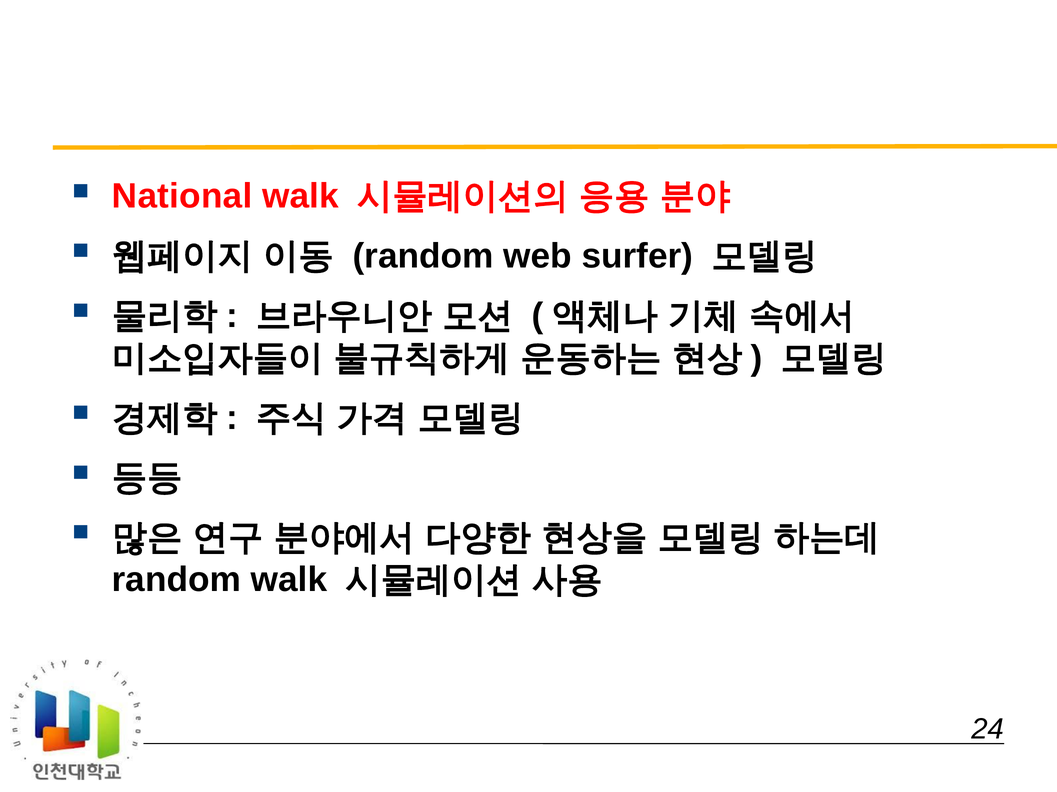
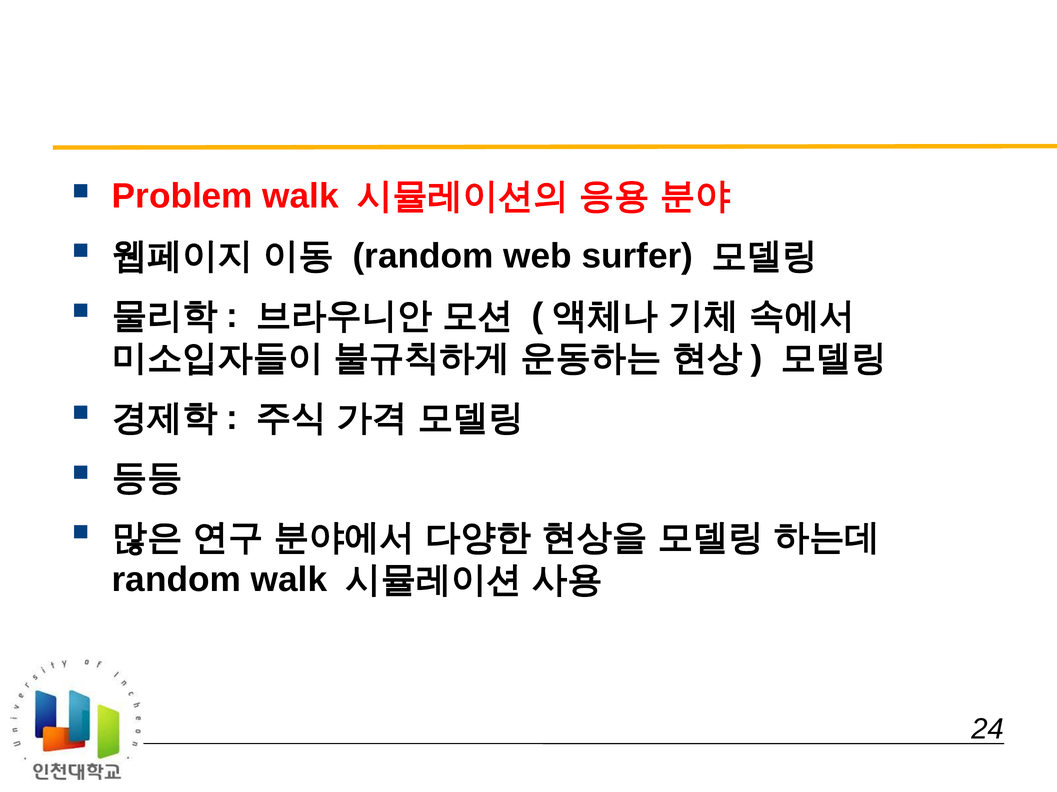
National: National -> Problem (182, 196)
